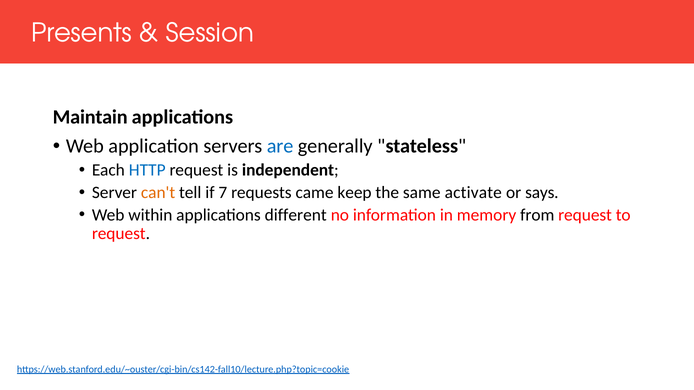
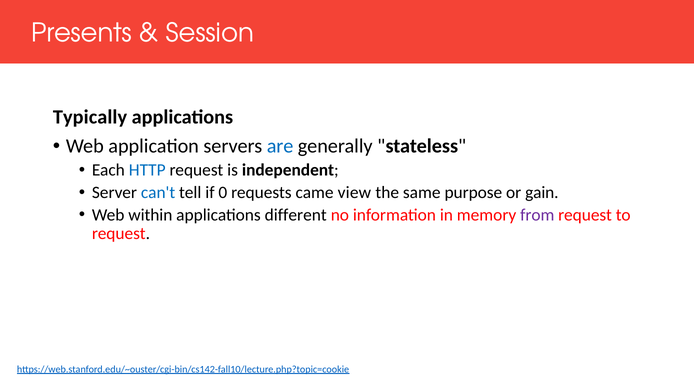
Maintain: Maintain -> Typically (90, 117)
can't colour: orange -> blue (158, 193)
7: 7 -> 0 (223, 193)
keep: keep -> view (354, 193)
activate: activate -> purpose (473, 193)
says: says -> gain (542, 193)
from colour: black -> purple (537, 215)
